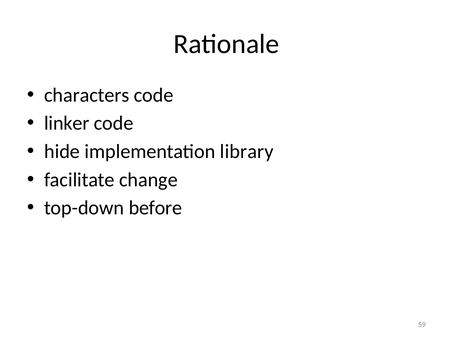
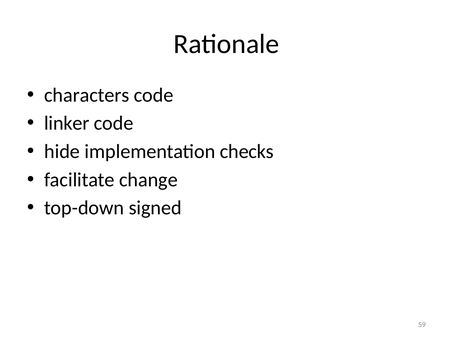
library: library -> checks (247, 151)
before: before -> signed (155, 208)
